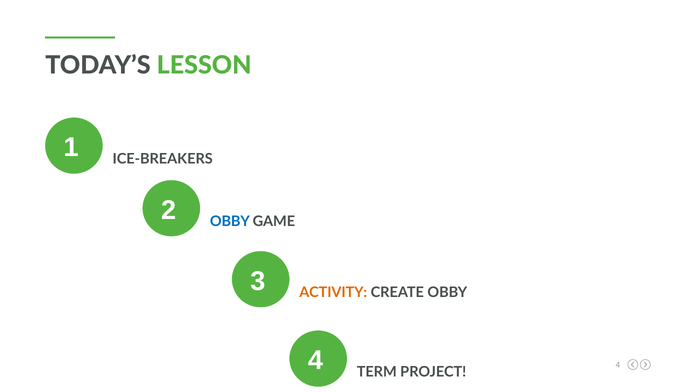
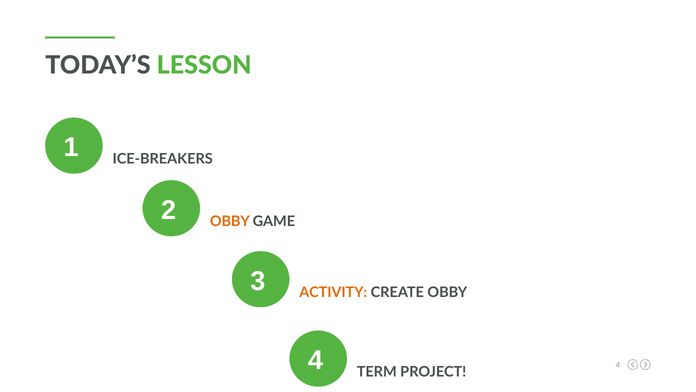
OBBY colour: blue -> orange (230, 221)
